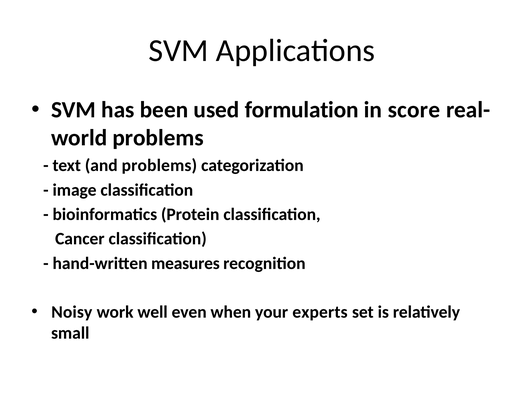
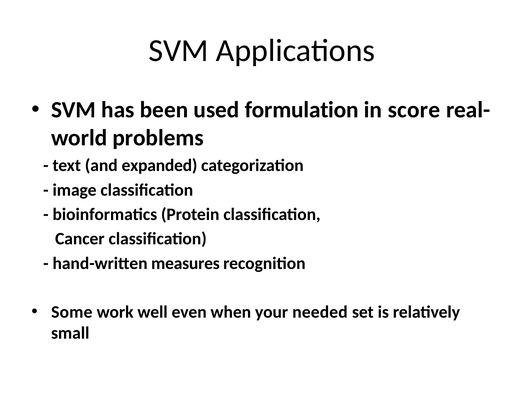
and problems: problems -> expanded (160, 165)
Noisy: Noisy -> Some (72, 312)
experts: experts -> needed (320, 312)
